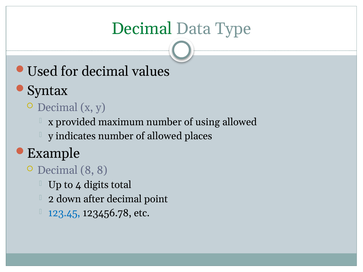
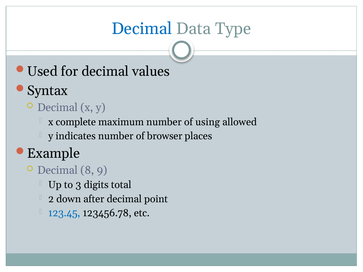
Decimal colour: green -> blue (142, 29)
provided: provided -> complete (76, 122)
of allowed: allowed -> browser (165, 136)
8 8: 8 -> 9 (102, 170)
4: 4 -> 3 (78, 185)
